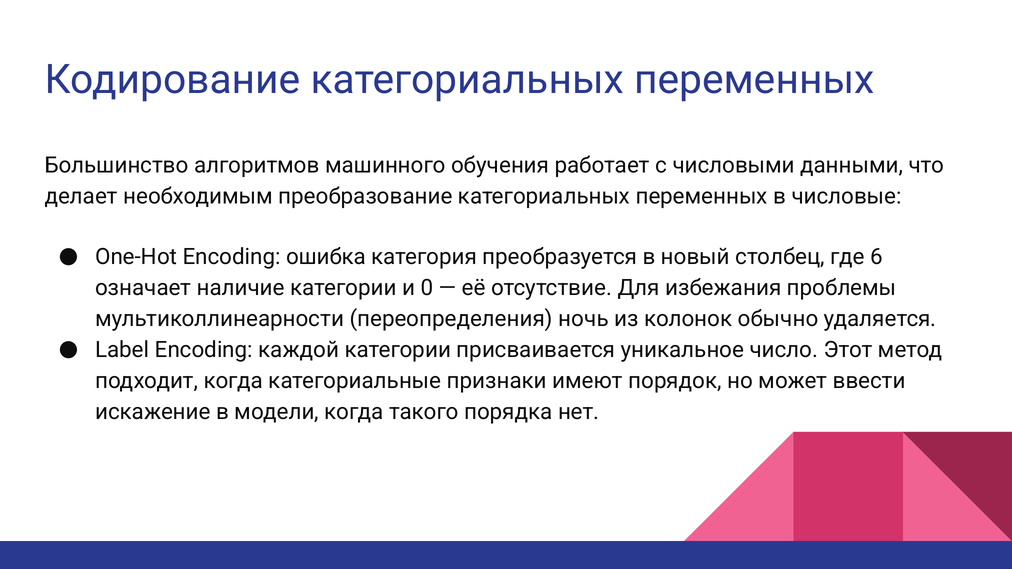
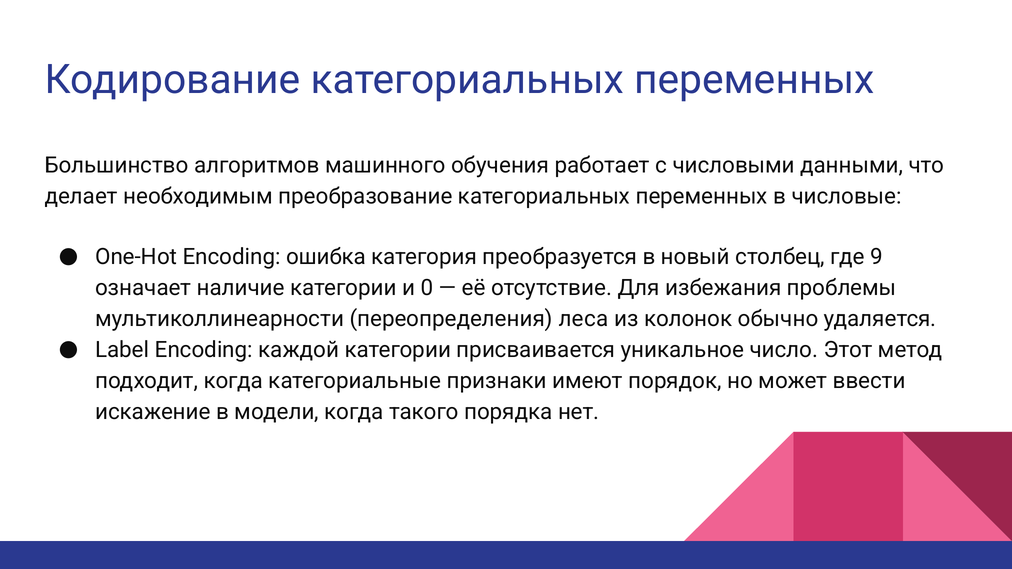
6: 6 -> 9 (877, 257)
ночь: ночь -> леса (584, 319)
